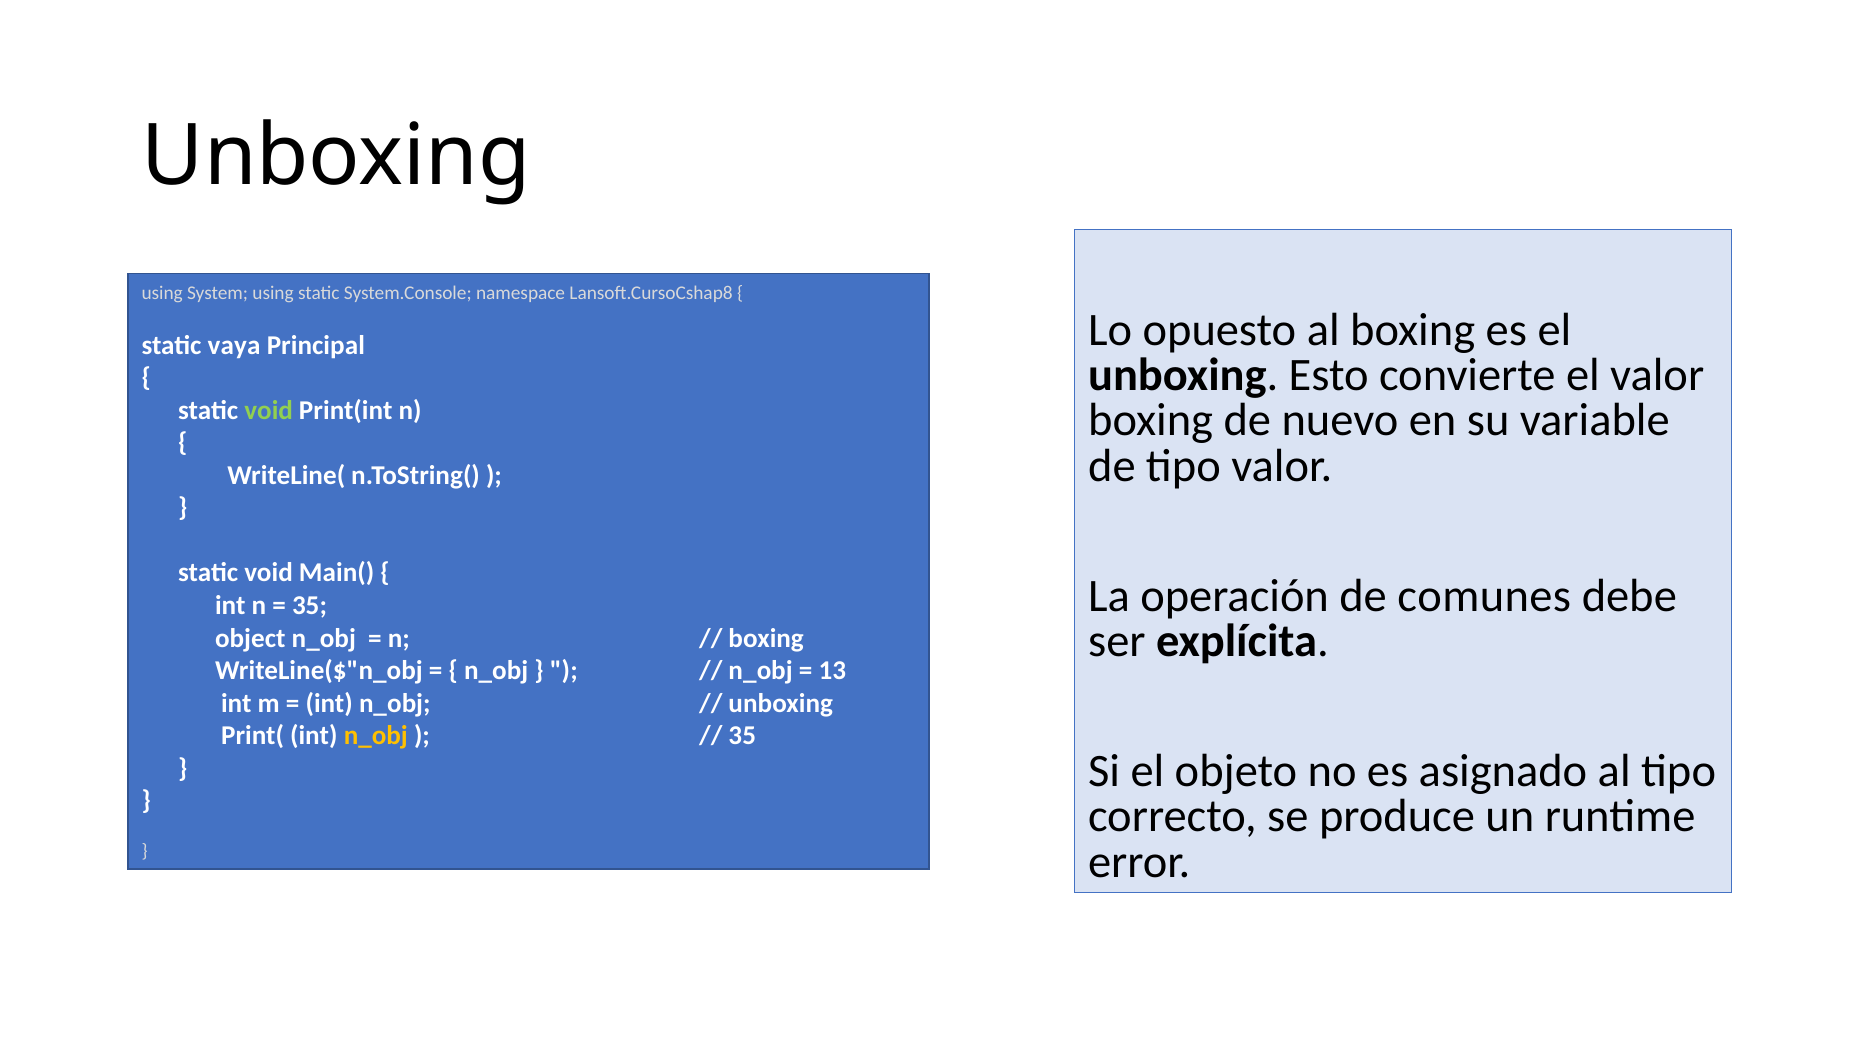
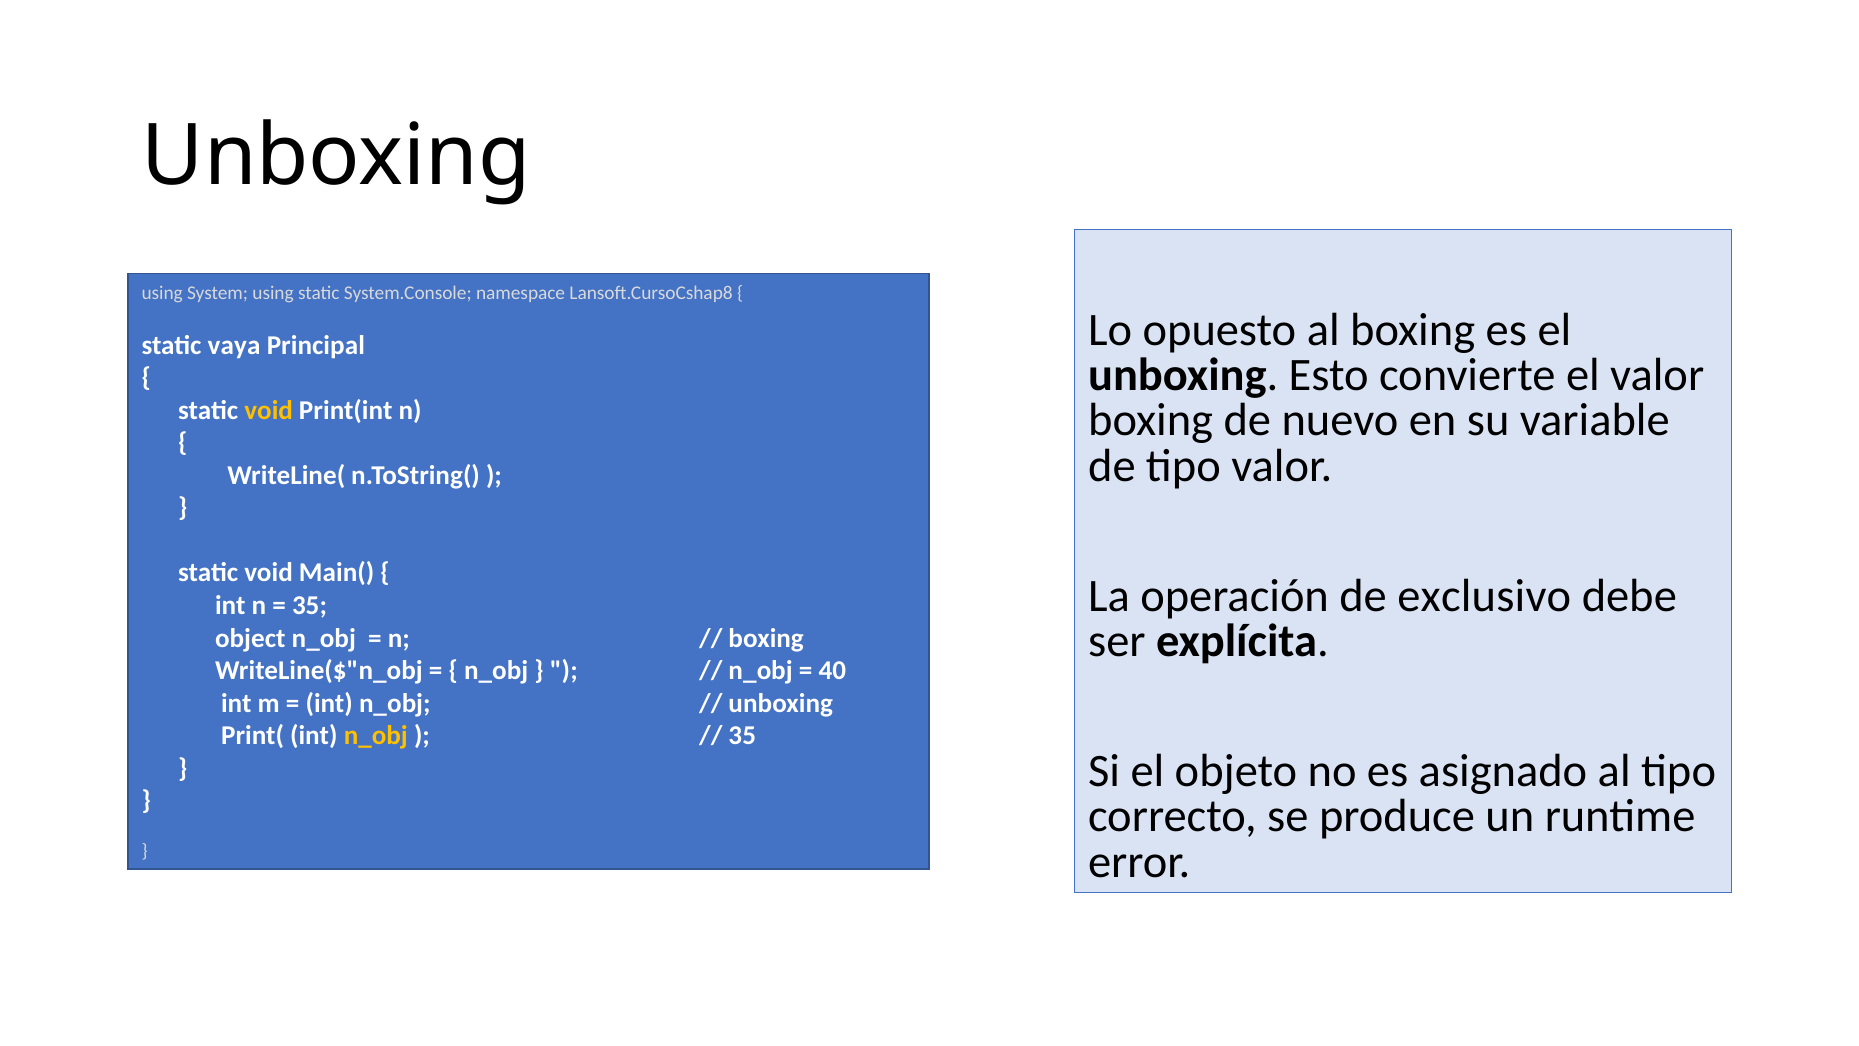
void colour: light green -> yellow (269, 410)
comunes: comunes -> exclusivo (1484, 596)
13: 13 -> 40 (832, 670)
